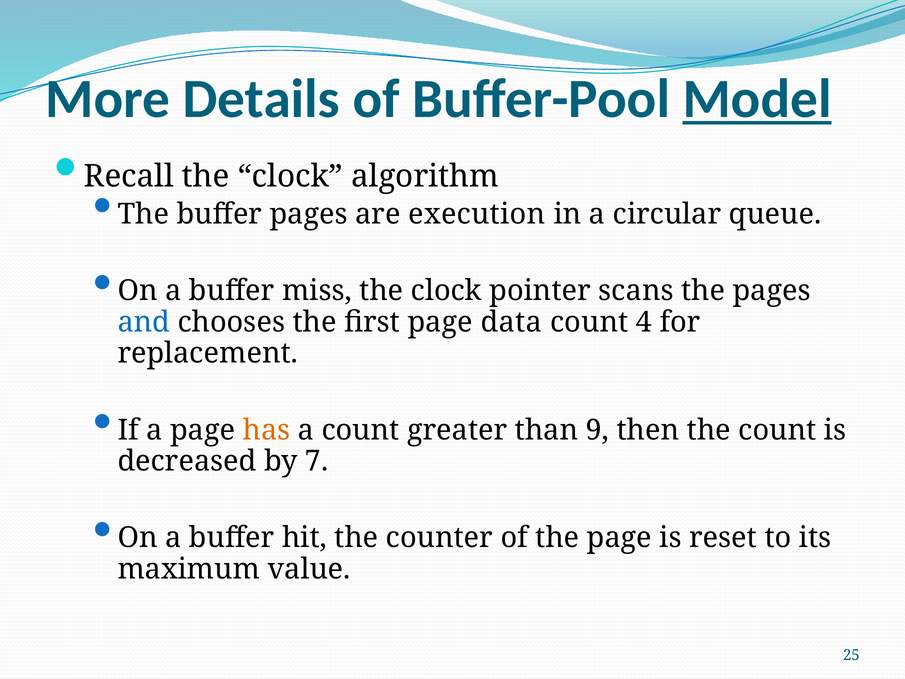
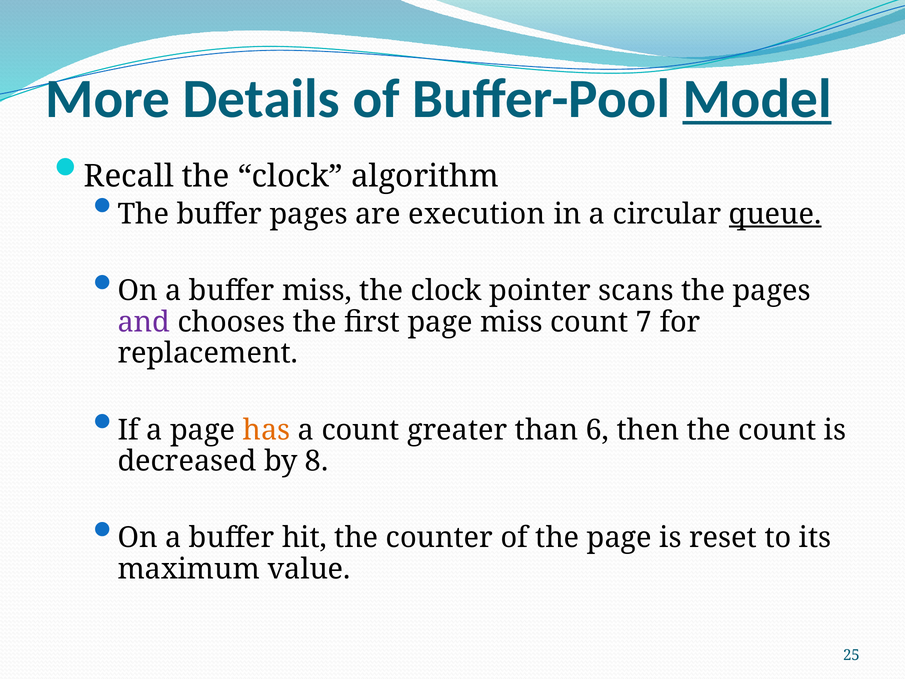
queue underline: none -> present (775, 214)
and colour: blue -> purple (144, 322)
page data: data -> miss (511, 322)
4: 4 -> 7 (644, 322)
9: 9 -> 6 (597, 430)
7: 7 -> 8 (317, 461)
